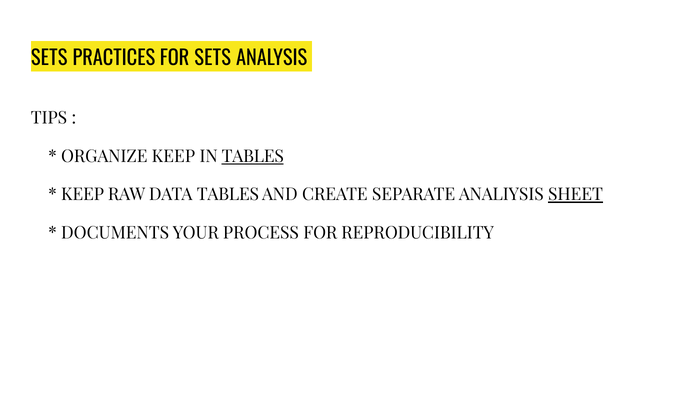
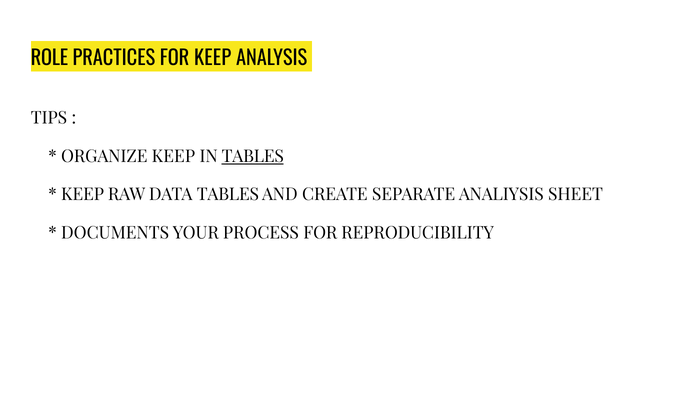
SETS: SETS -> ROLE (49, 59)
FOR SETS: SETS -> KEEP (213, 59)
SHEET underline: present -> none (575, 195)
